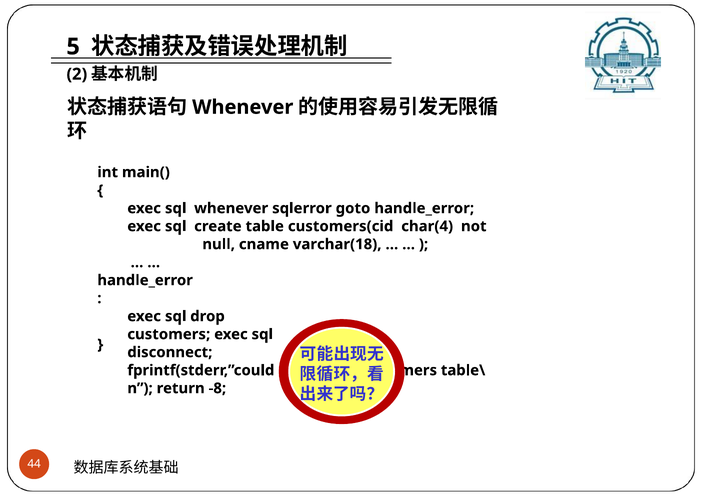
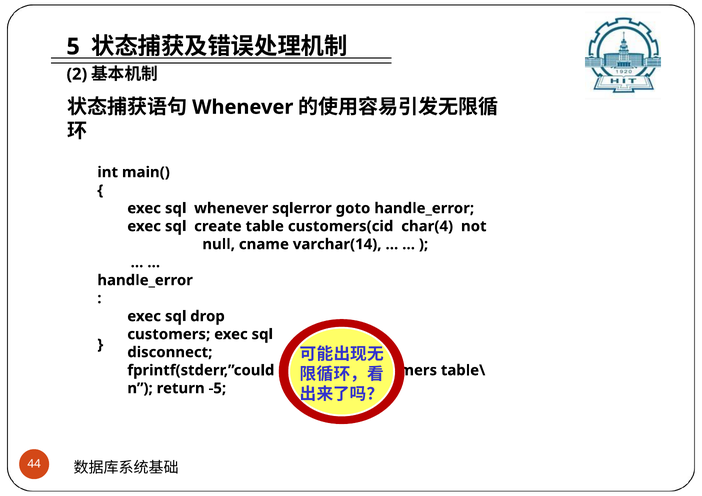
varchar(18: varchar(18 -> varchar(14 (337, 245)
-8: -8 -> -5 (217, 389)
